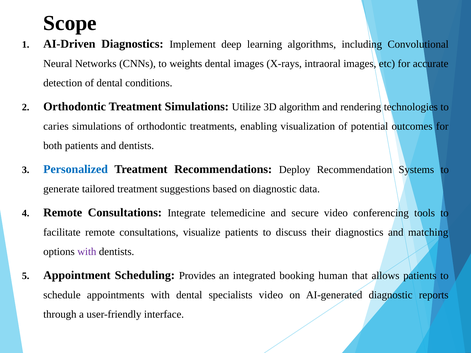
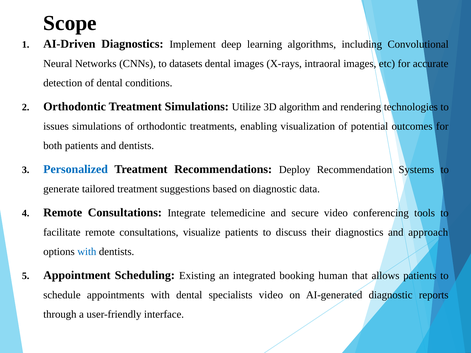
weights: weights -> datasets (186, 64)
caries: caries -> issues (56, 126)
matching: matching -> approach (428, 233)
with colour: purple -> blue (87, 252)
Provides: Provides -> Existing (197, 276)
